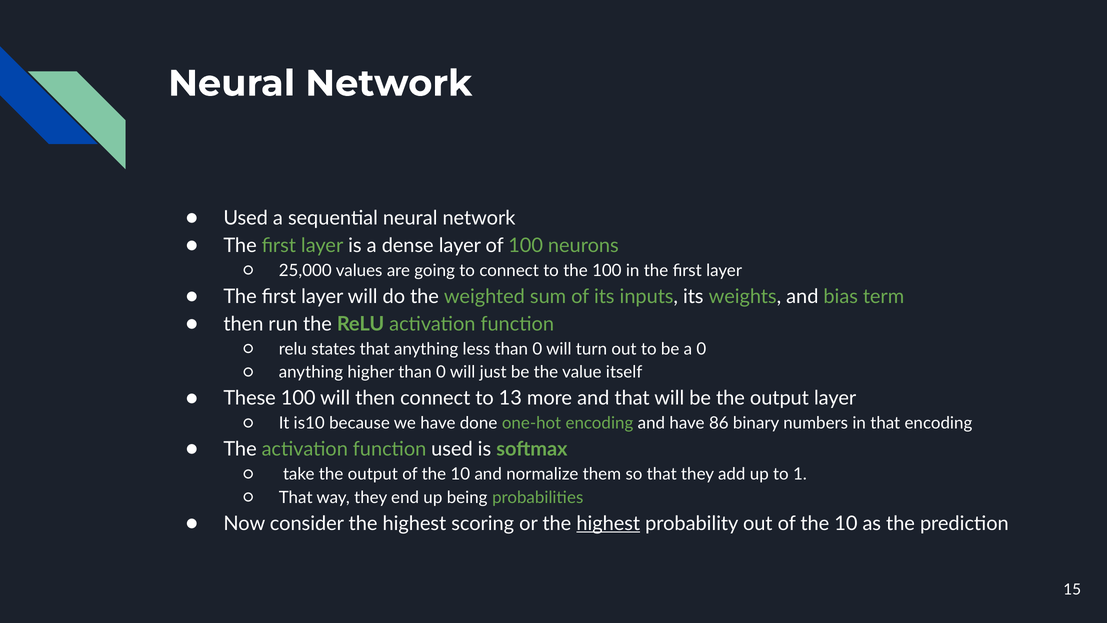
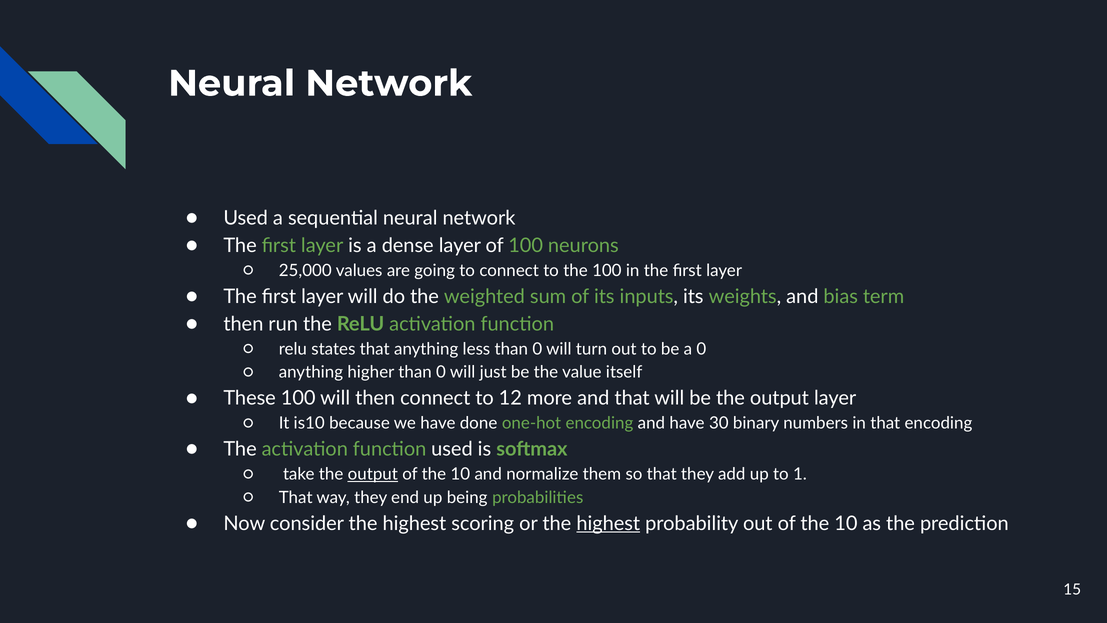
13: 13 -> 12 (510, 398)
86: 86 -> 30 (719, 423)
output underline: none -> present (373, 474)
